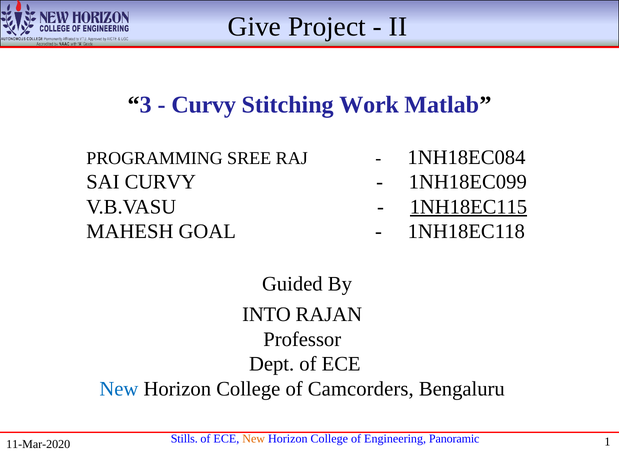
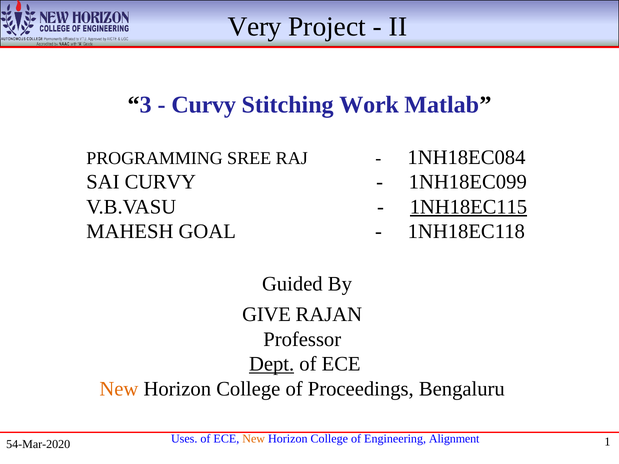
Give: Give -> Very (255, 27)
INTO: INTO -> GIVE (267, 315)
Dept underline: none -> present (272, 364)
New colour: blue -> orange (119, 389)
Camcorders: Camcorders -> Proceedings (361, 389)
Stills: Stills -> Uses (184, 439)
Panoramic: Panoramic -> Alignment (454, 439)
11-Mar-2020: 11-Mar-2020 -> 54-Mar-2020 (38, 444)
